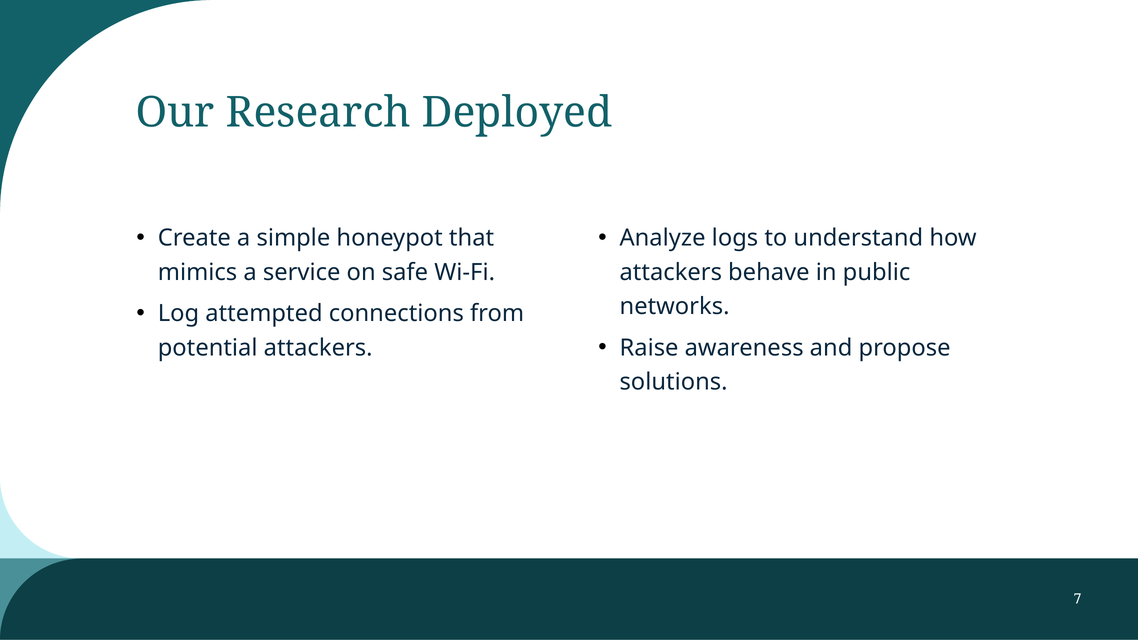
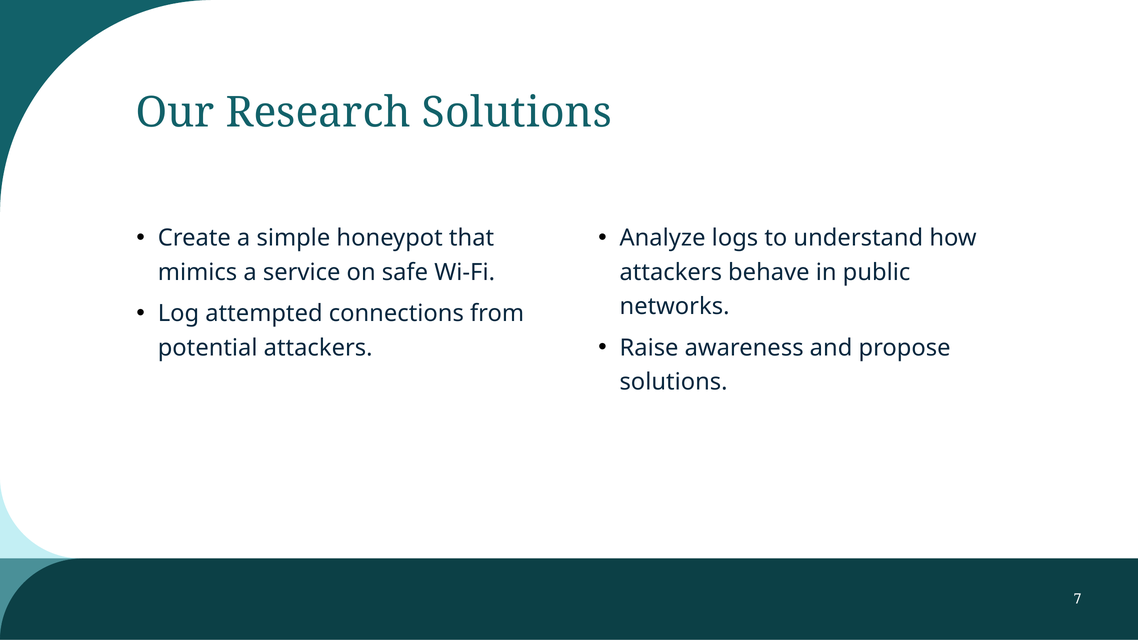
Research Deployed: Deployed -> Solutions (517, 113)
